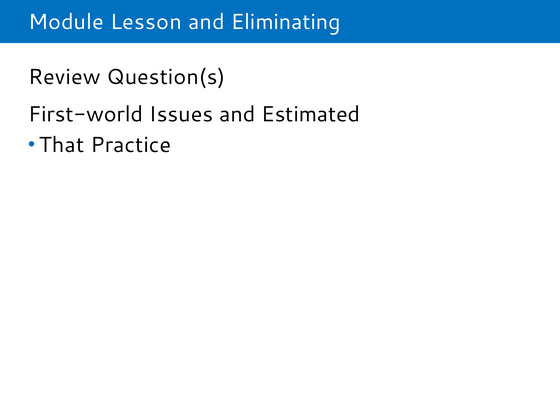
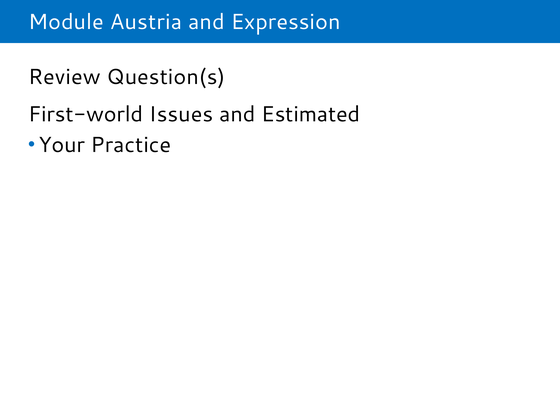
Lesson: Lesson -> Austria (146, 22)
Eliminating: Eliminating -> Expression (286, 22)
That: That -> Your (62, 145)
